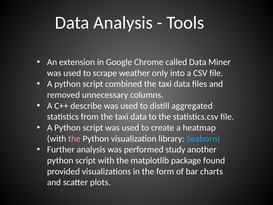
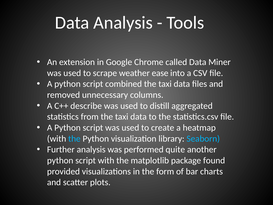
only: only -> ease (160, 73)
the colour: pink -> light blue (74, 138)
study: study -> quite (175, 149)
